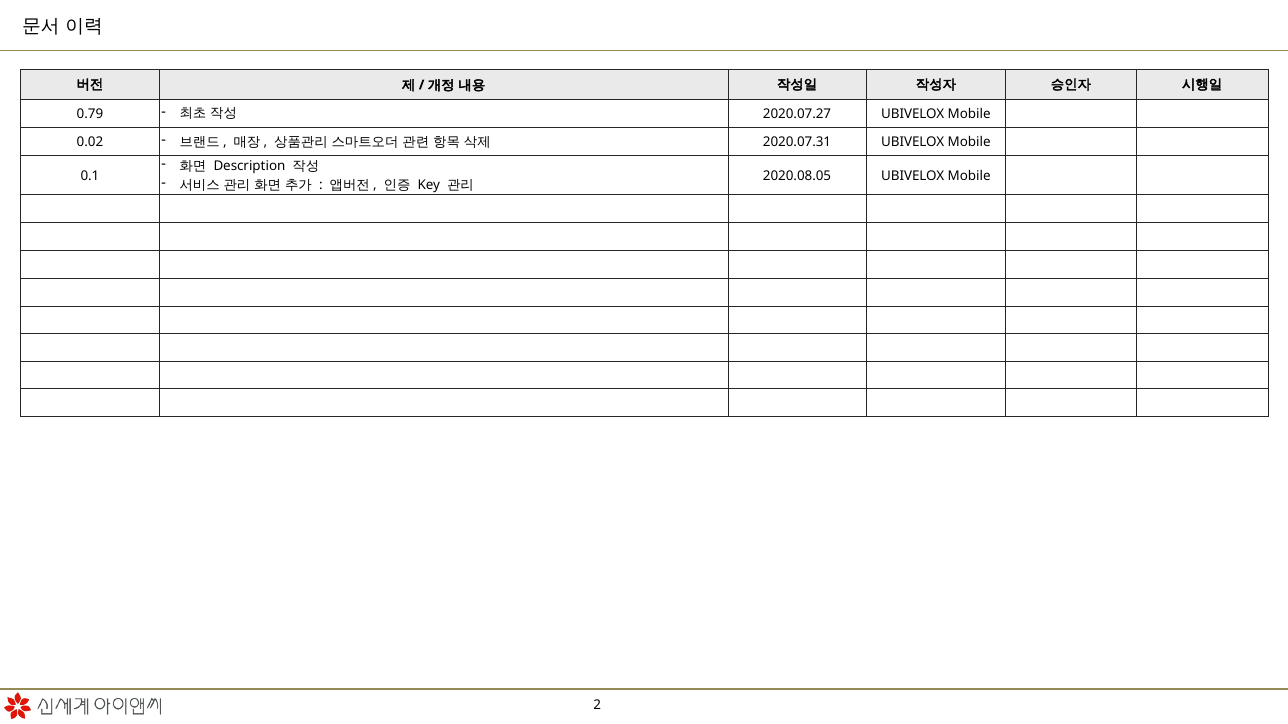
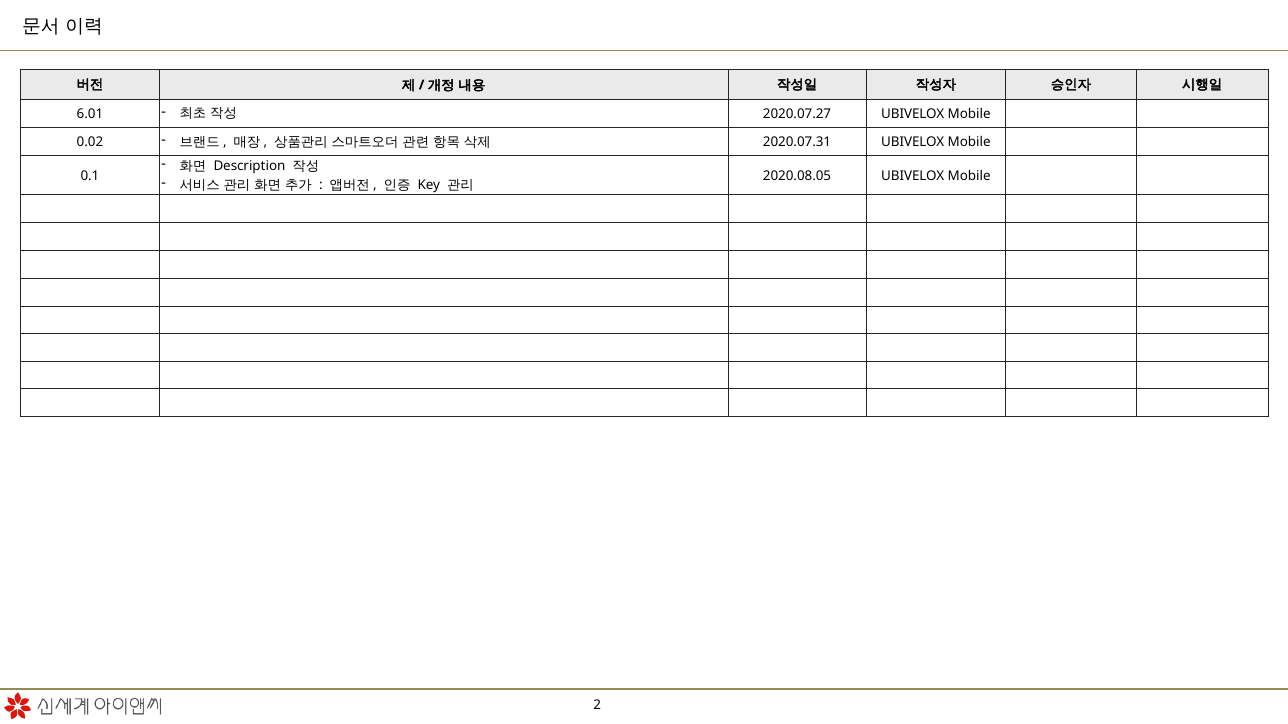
0.79: 0.79 -> 6.01 (90, 114)
